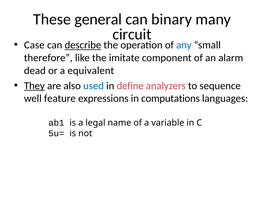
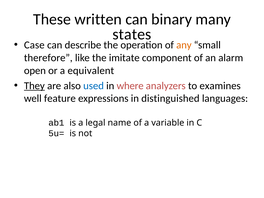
general: general -> written (98, 19)
circuit: circuit -> states (132, 34)
describe underline: present -> none (83, 45)
any colour: blue -> orange (184, 45)
dead: dead -> open (35, 71)
define: define -> where (130, 86)
sequence: sequence -> examines (220, 86)
computations: computations -> distinguished (170, 98)
